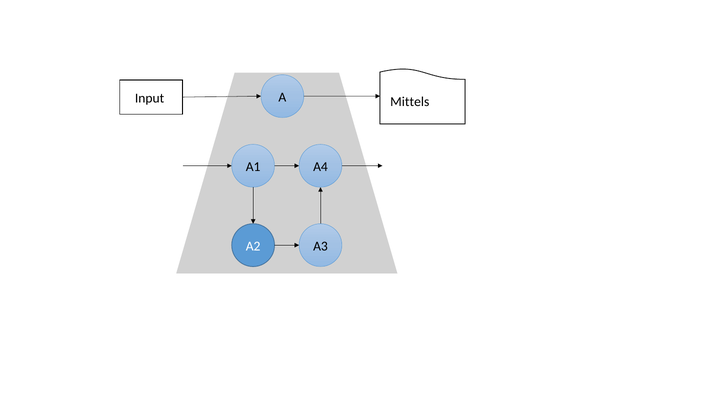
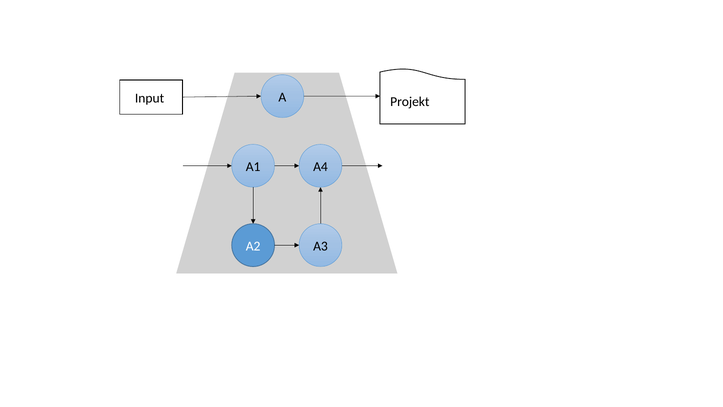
Mittels: Mittels -> Projekt (410, 101)
